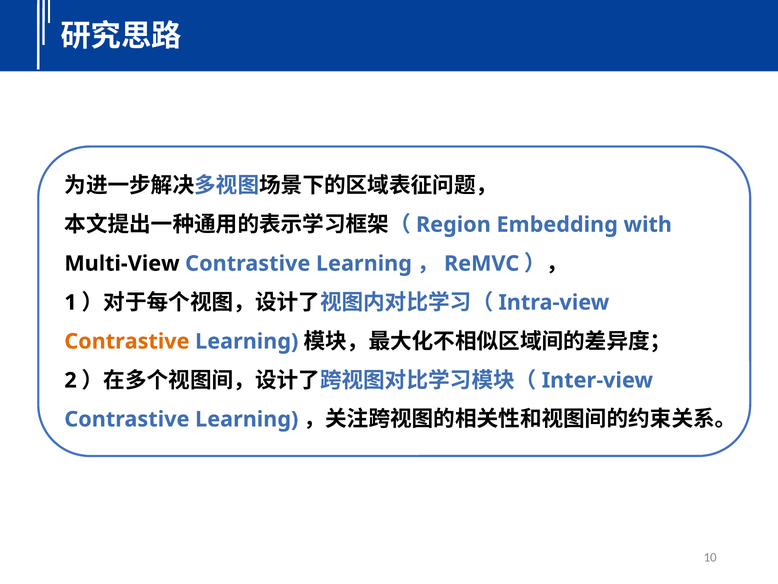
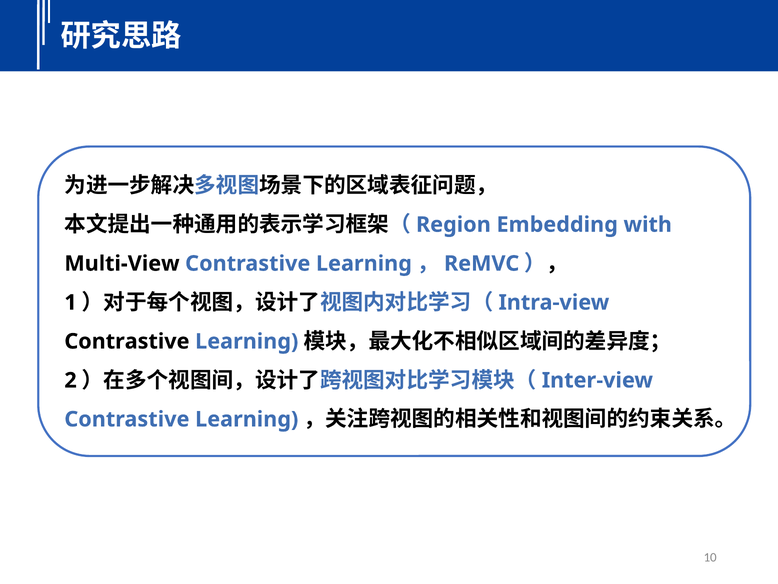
Contrastive colour: orange -> black (127, 341)
